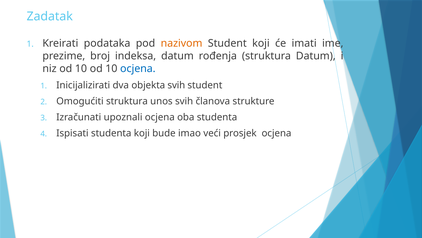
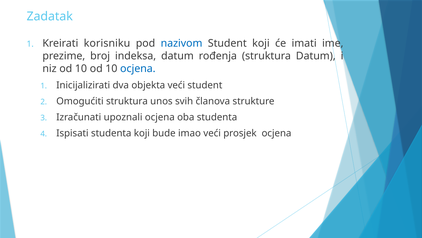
podataka: podataka -> korisniku (107, 43)
nazivom colour: orange -> blue (182, 43)
objekta svih: svih -> veći (176, 85)
